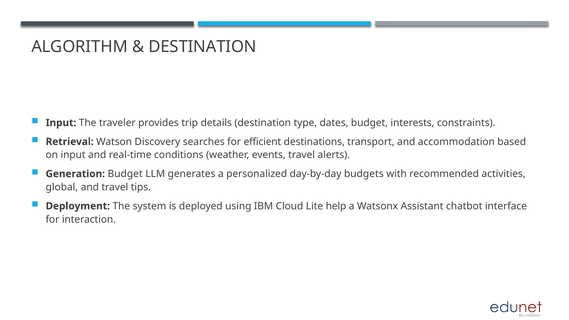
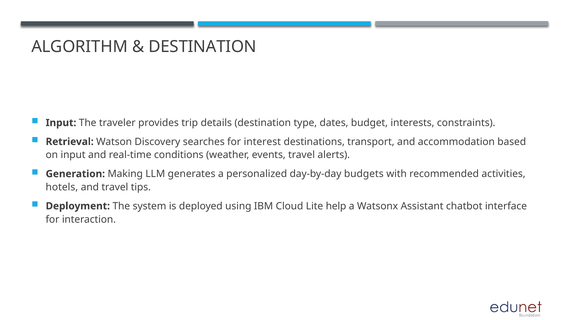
efficient: efficient -> interest (262, 142)
Generation Budget: Budget -> Making (125, 174)
global: global -> hotels (62, 187)
